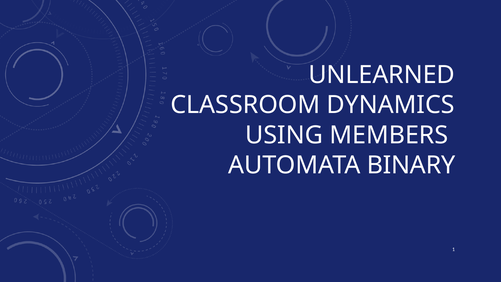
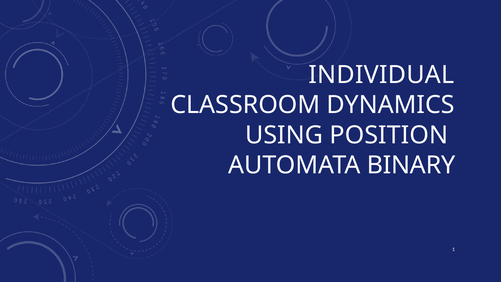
UNLEARNED: UNLEARNED -> INDIVIDUAL (381, 75)
MEMBERS: MEMBERS -> POSITION (389, 135)
